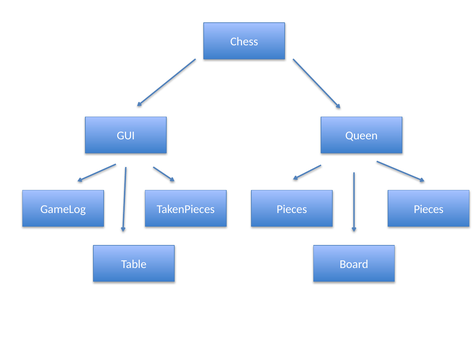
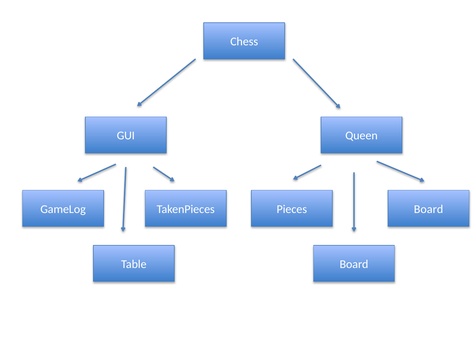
Pieces: Pieces -> Board (429, 209)
